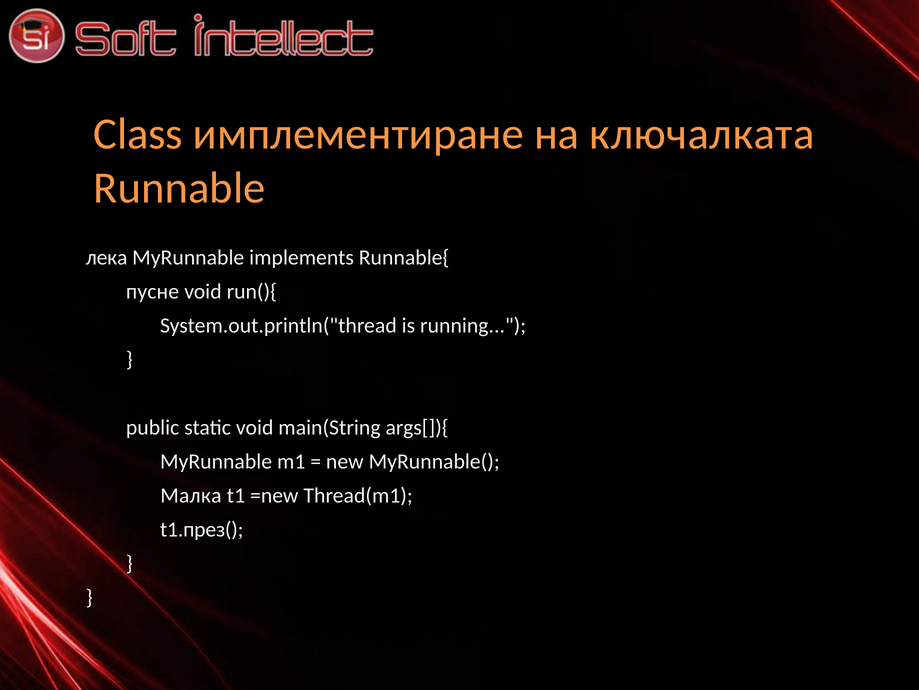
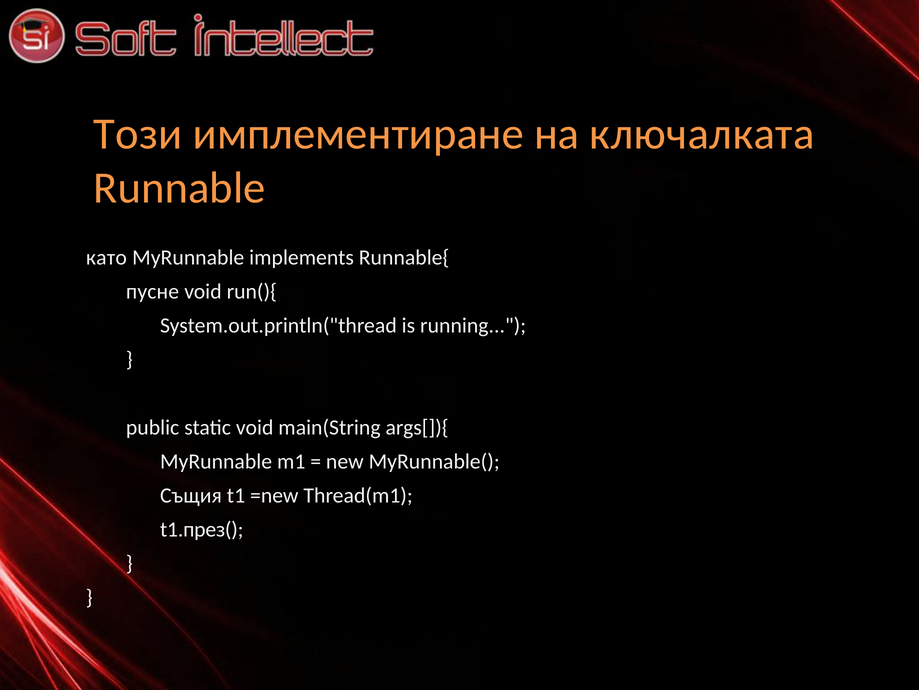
Class: Class -> Този (138, 134)
лека: лека -> като (106, 257)
Малка: Малка -> Същия (191, 495)
